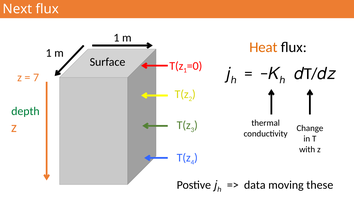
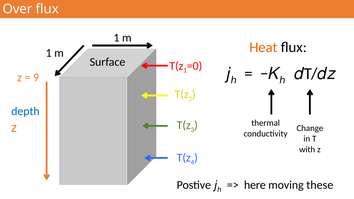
Next: Next -> Over (17, 9)
7: 7 -> 9 (36, 77)
depth colour: green -> blue (25, 111)
data: data -> here (255, 185)
